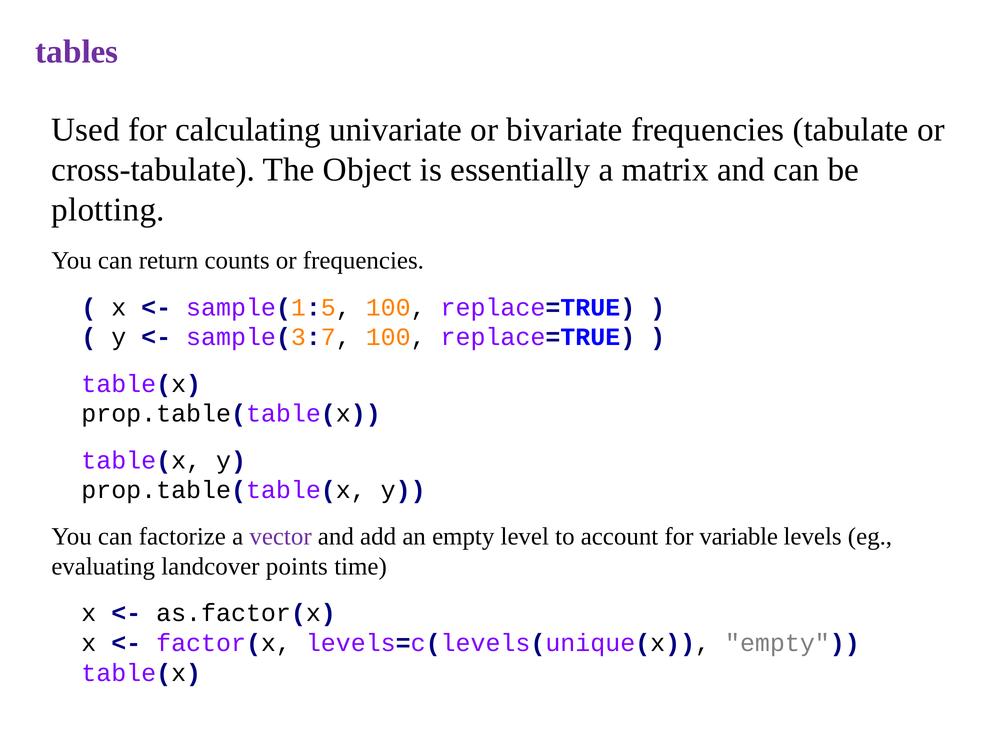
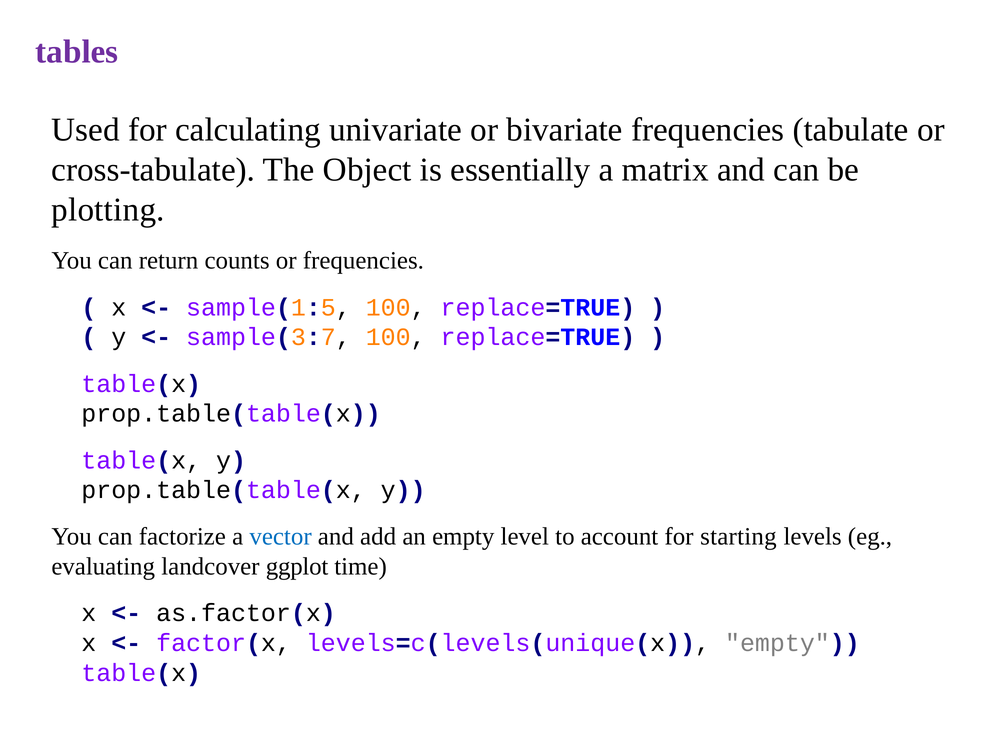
vector colour: purple -> blue (281, 537)
variable: variable -> starting (738, 537)
points: points -> ggplot (297, 567)
